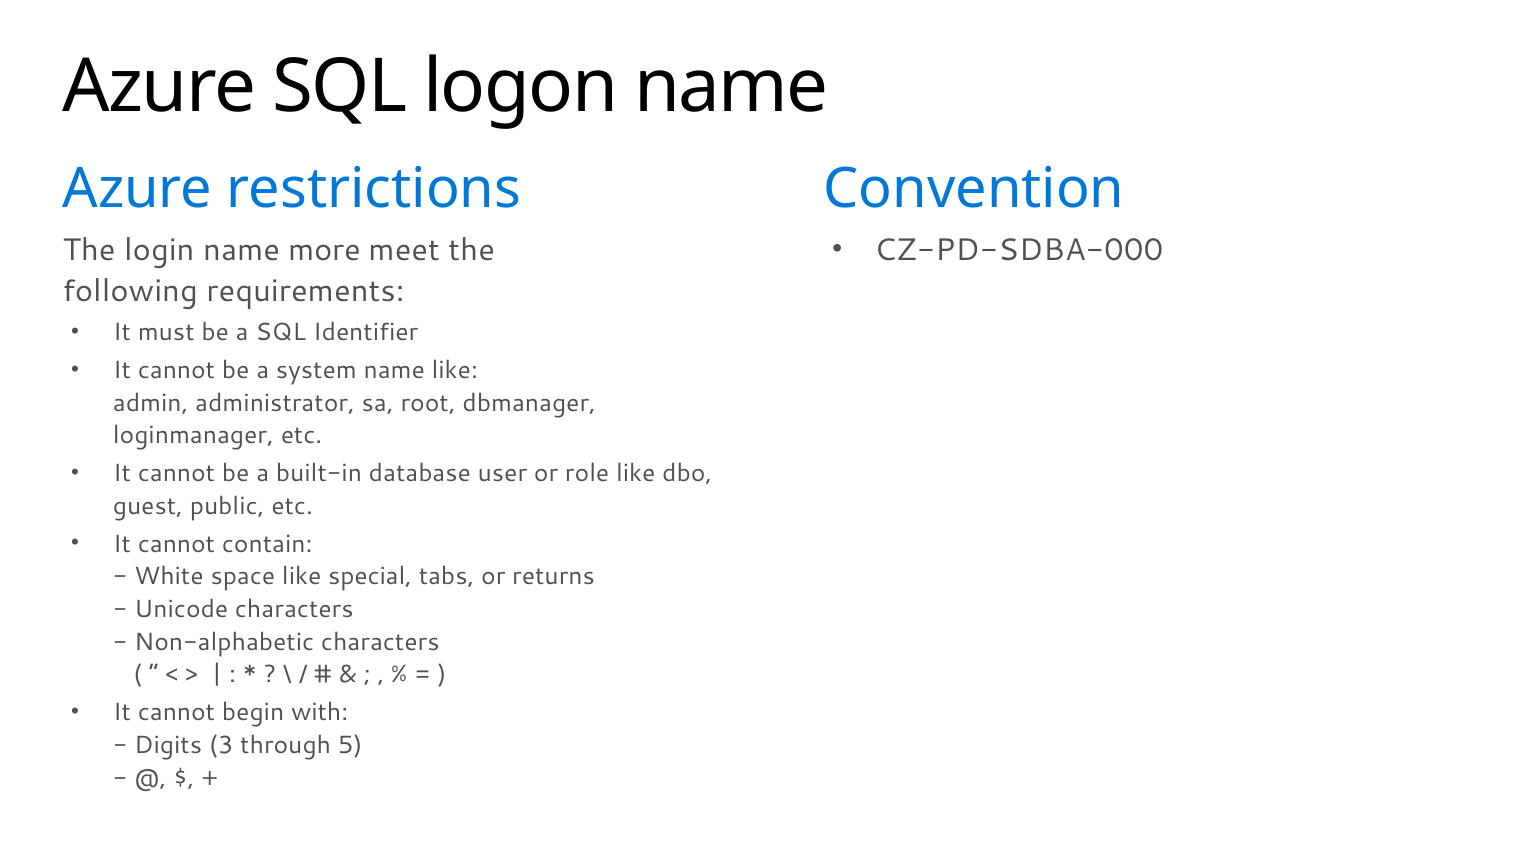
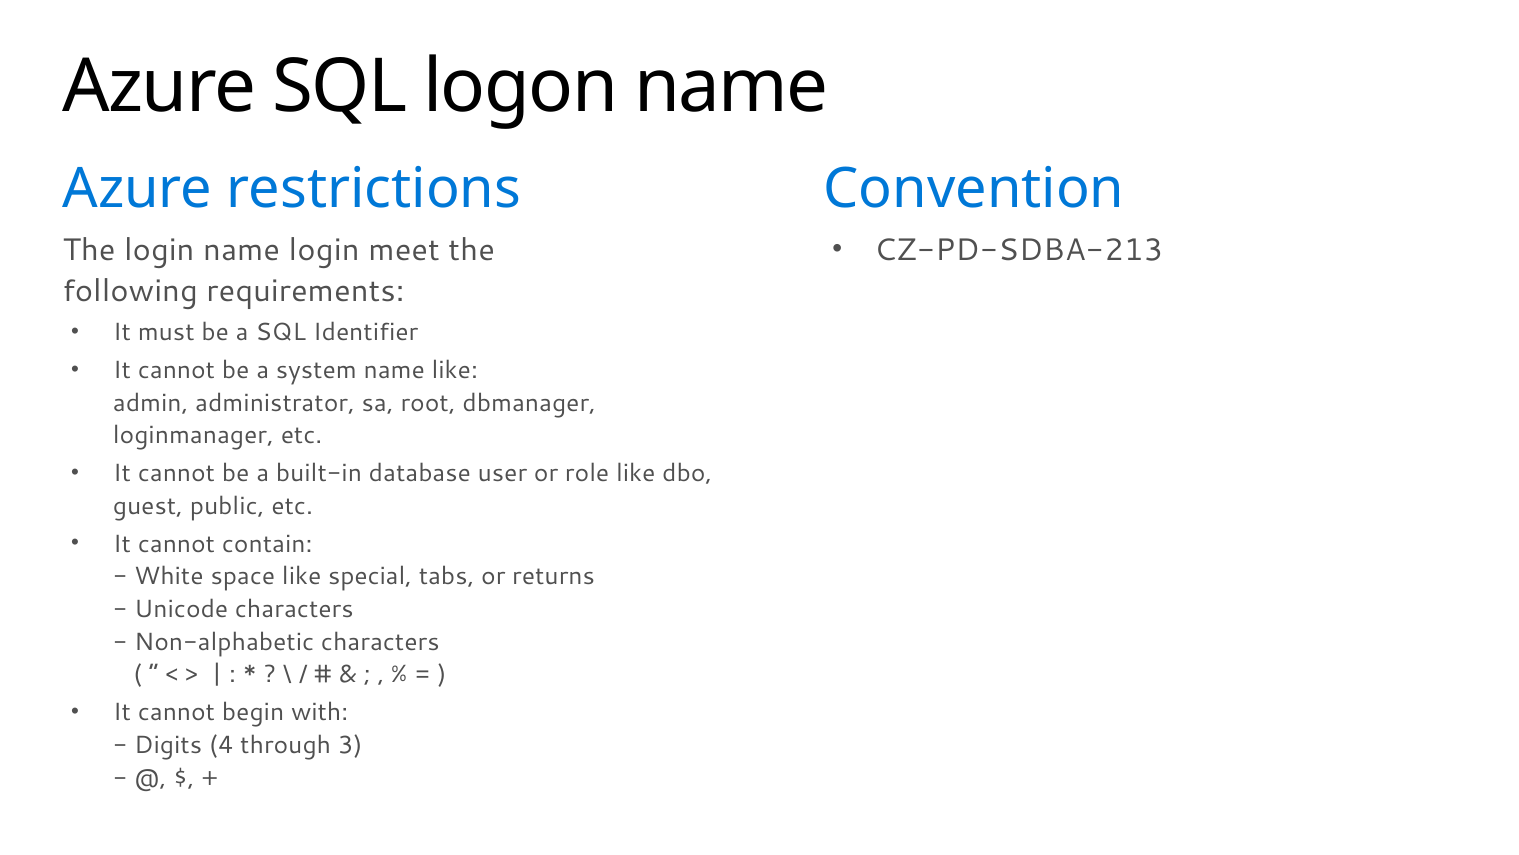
CZ-PD-SDBA-000: CZ-PD-SDBA-000 -> CZ-PD-SDBA-213 (1019, 250)
name more: more -> login (324, 250)
3: 3 -> 4 (221, 745)
5: 5 -> 3 (350, 745)
